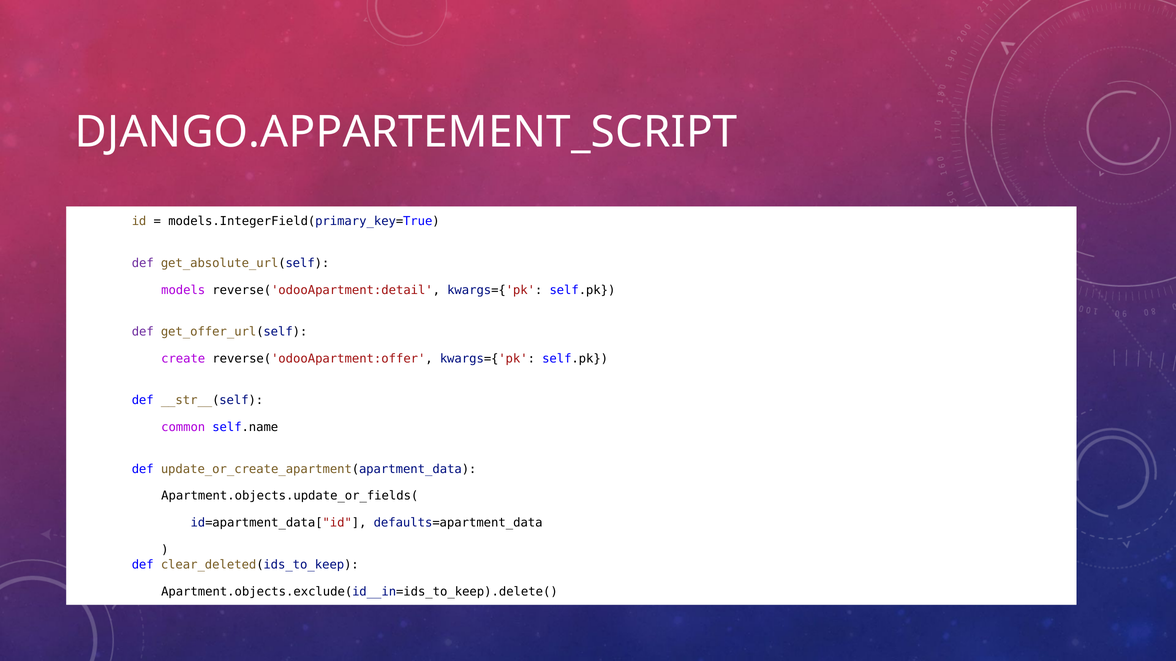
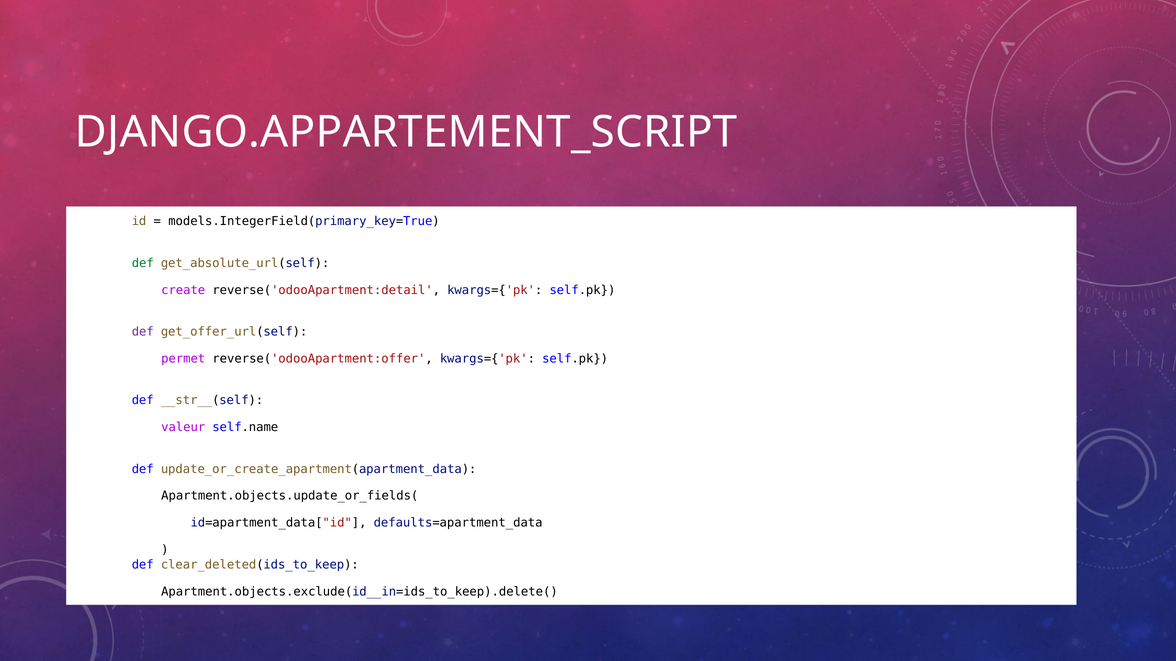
def colour: purple -> green (143, 263)
models: models -> create (183, 290)
create: create -> permet (183, 359)
common: common -> valeur (183, 428)
